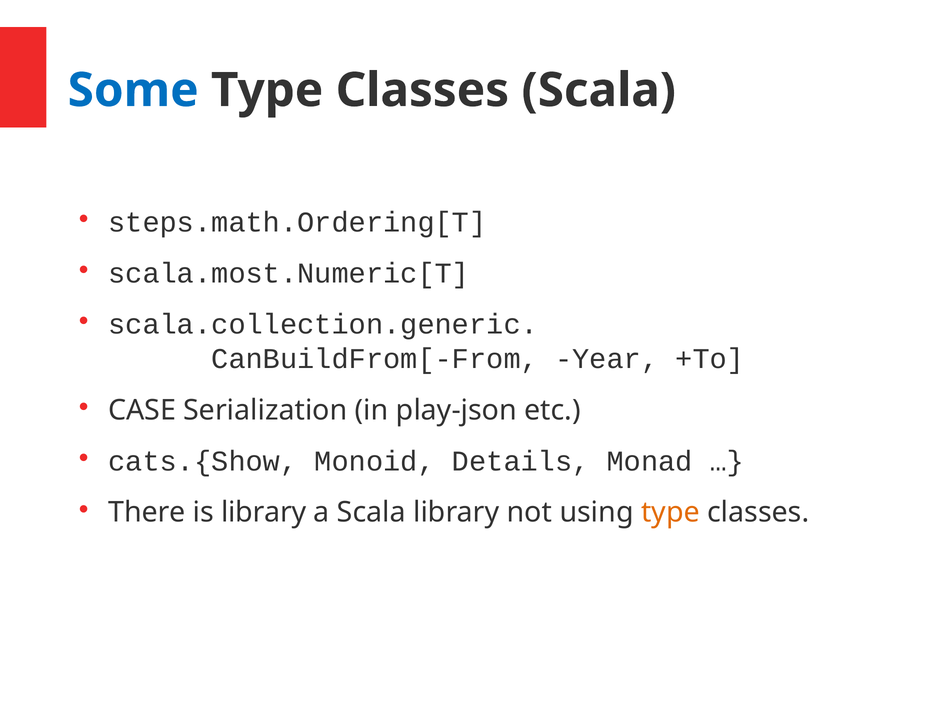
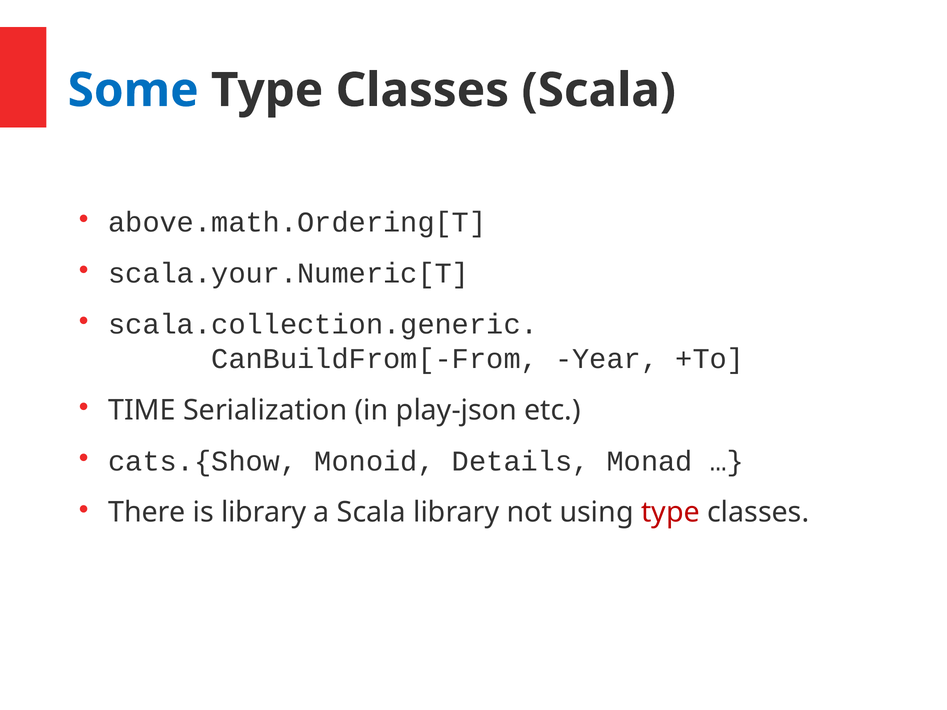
steps.math.Ordering[T: steps.math.Ordering[T -> above.math.Ordering[T (297, 222)
scala.most.Numeric[T: scala.most.Numeric[T -> scala.your.Numeric[T (289, 273)
CASE: CASE -> TIME (142, 410)
type colour: orange -> red (670, 513)
